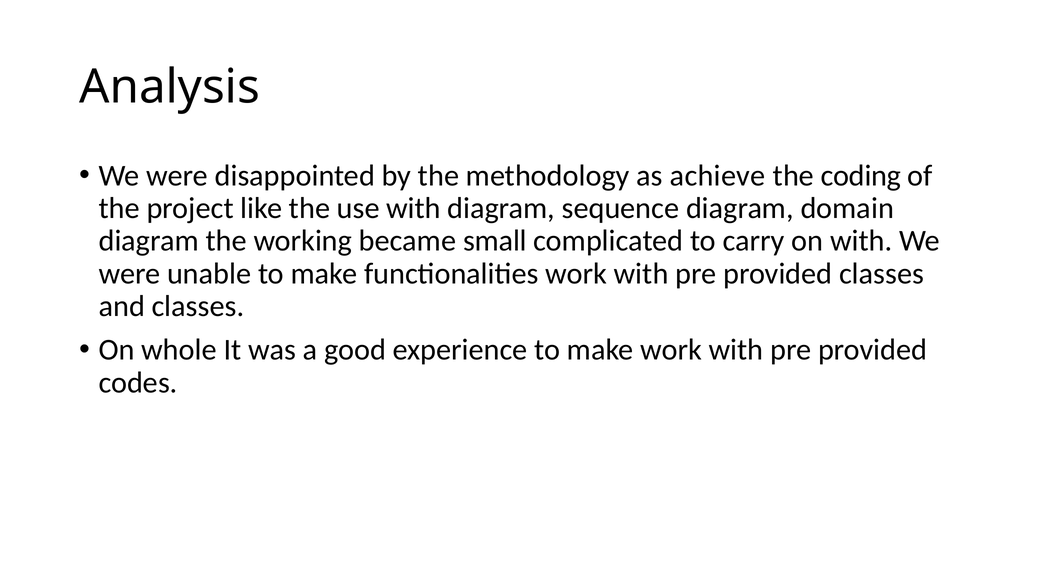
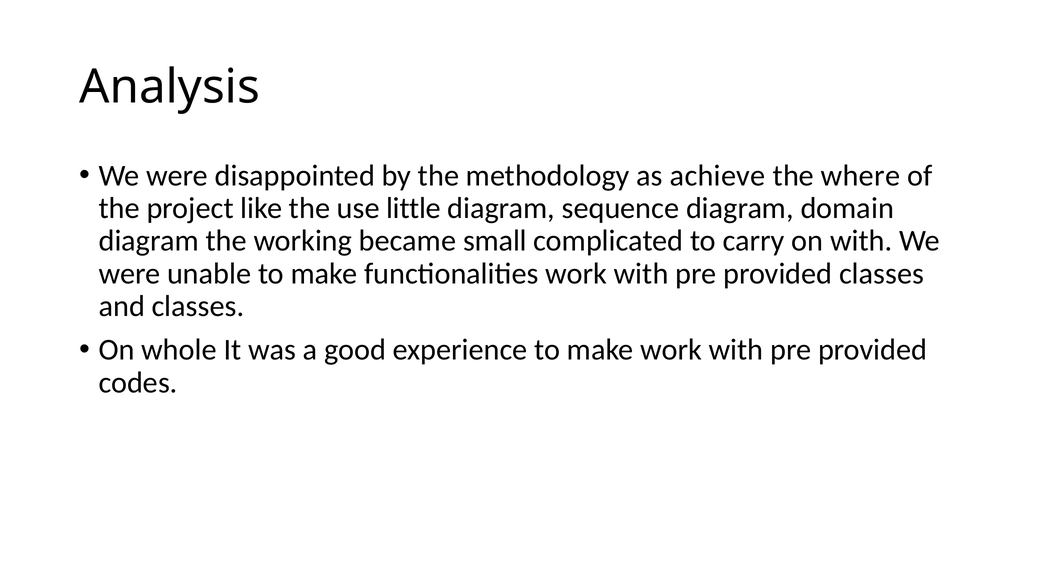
coding: coding -> where (861, 176)
use with: with -> little (414, 208)
